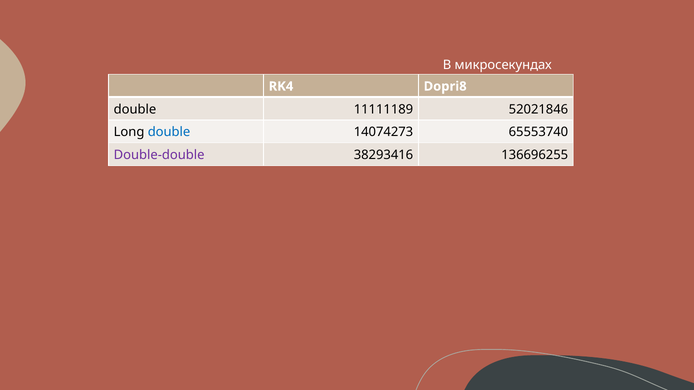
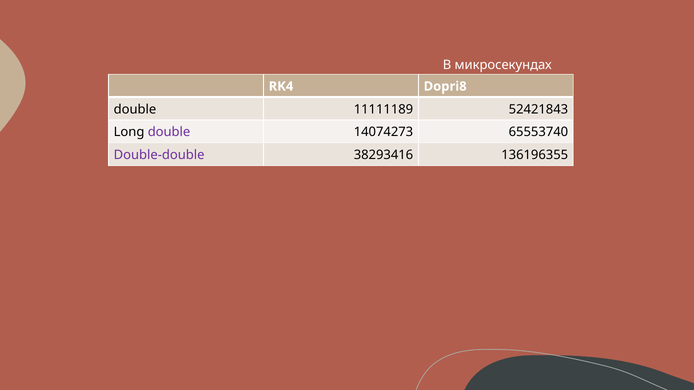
52021846: 52021846 -> 52421843 (538, 109)
double colour: blue -> purple (169, 132)
136696255: 136696255 -> 136196355 (535, 155)
